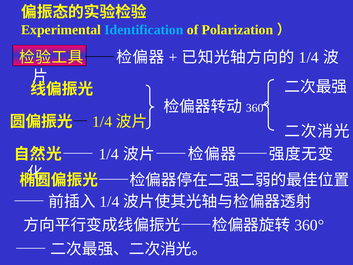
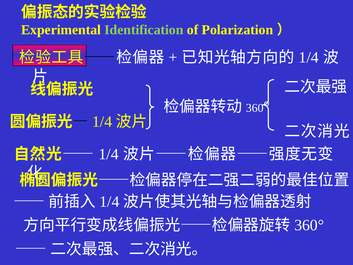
Identification colour: light blue -> light green (144, 30)
